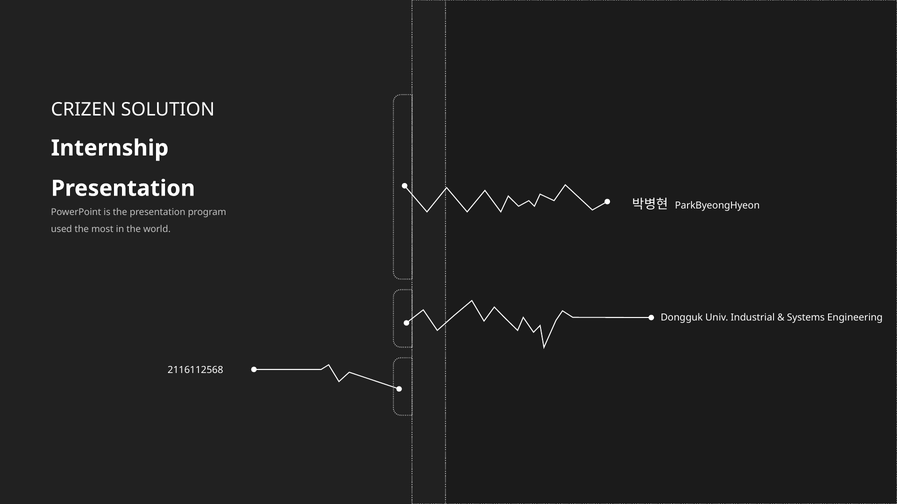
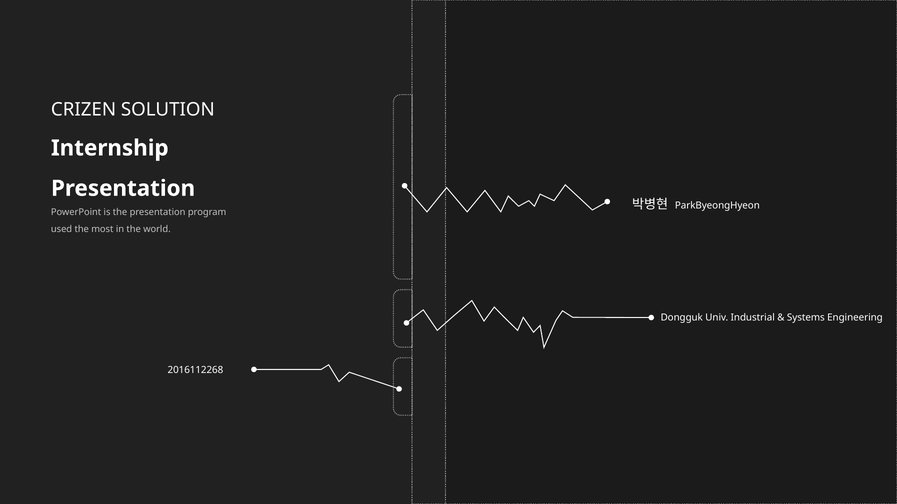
2116112568: 2116112568 -> 2016112268 (195, 370)
